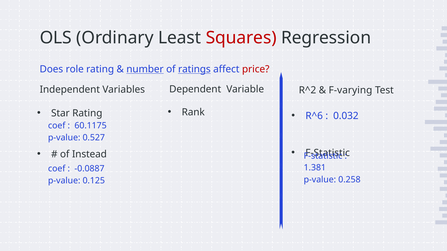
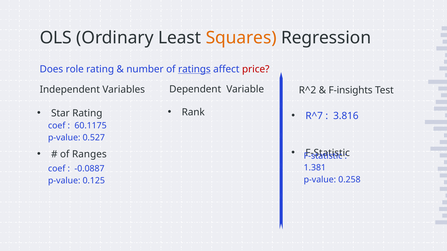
Squares colour: red -> orange (241, 38)
number underline: present -> none (145, 69)
F-varying: F-varying -> F-insights (351, 90)
R^6: R^6 -> R^7 (314, 116)
0.032: 0.032 -> 3.816 (346, 116)
Instead: Instead -> Ranges (89, 155)
